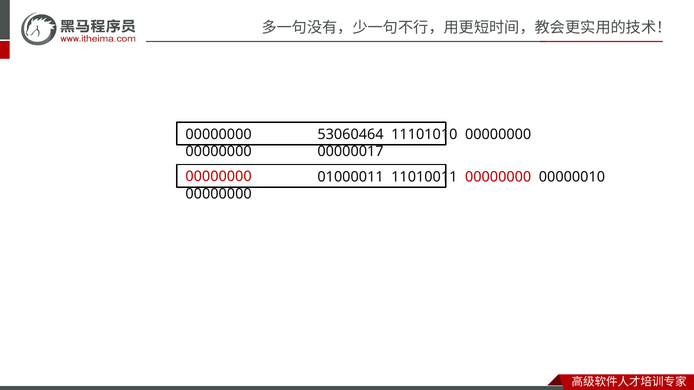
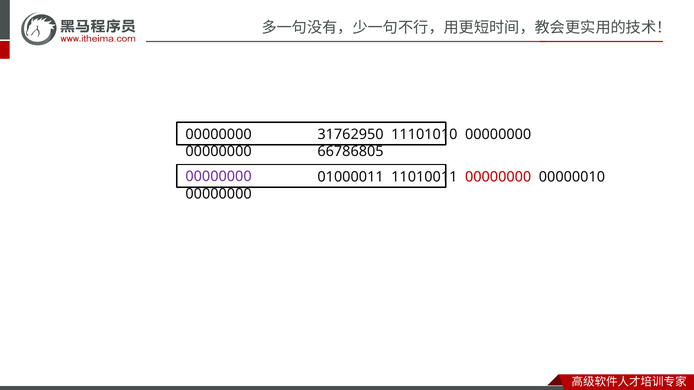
53060464: 53060464 -> 31762950 (351, 134)
00000017: 00000017 -> 66786805 (351, 152)
00000000 colour: red -> purple (219, 177)
